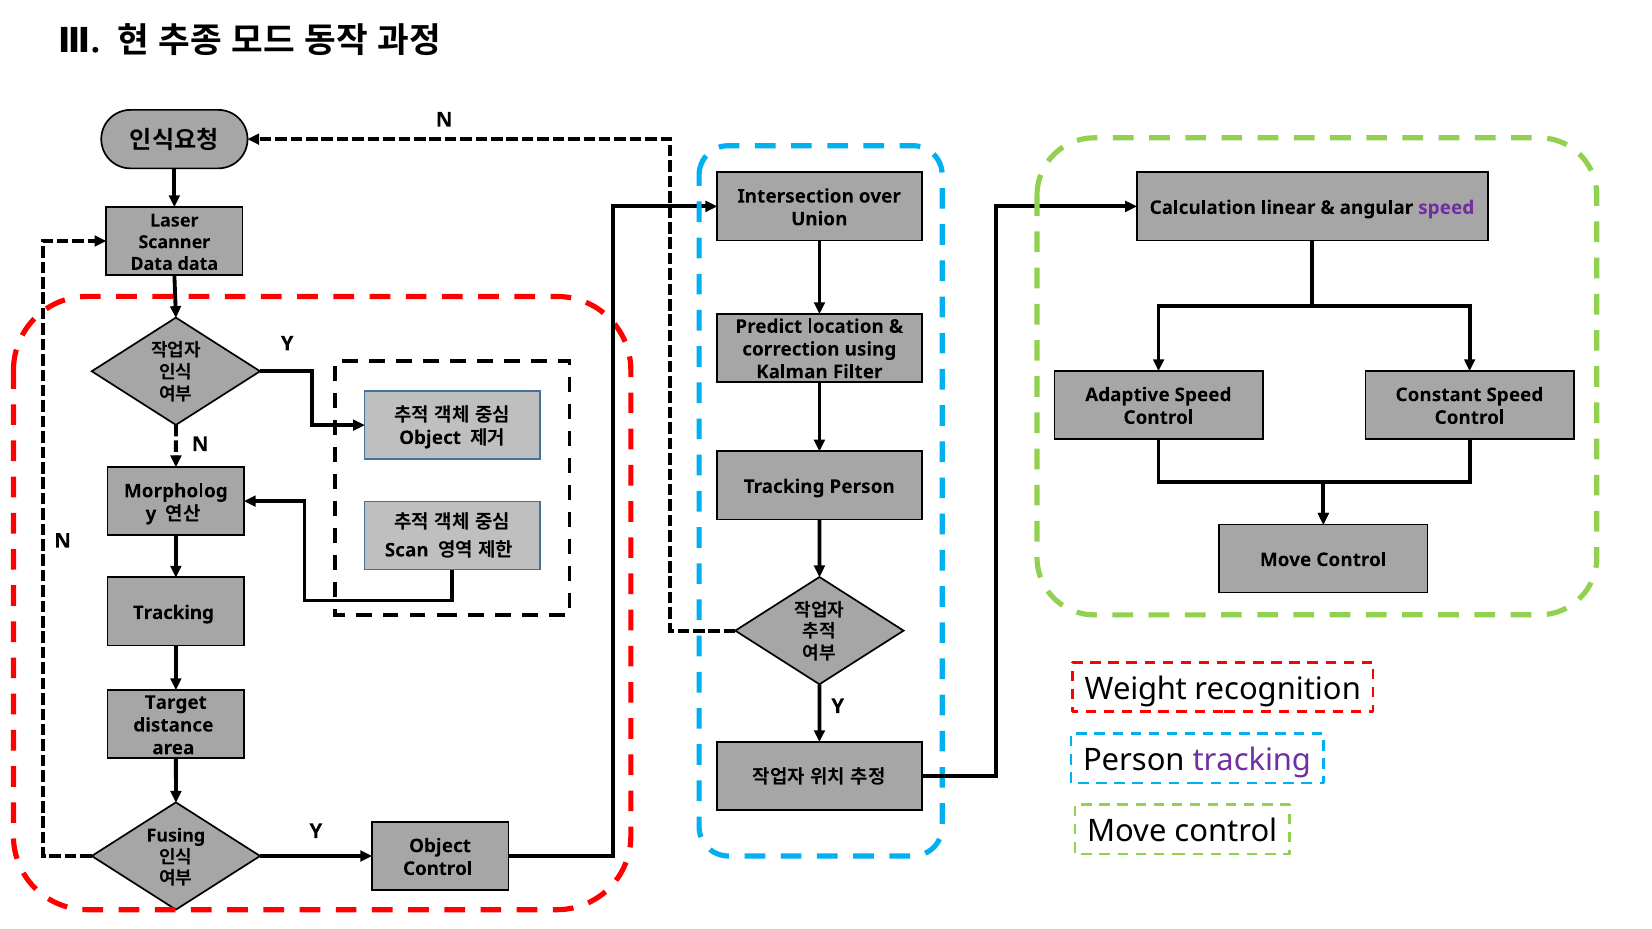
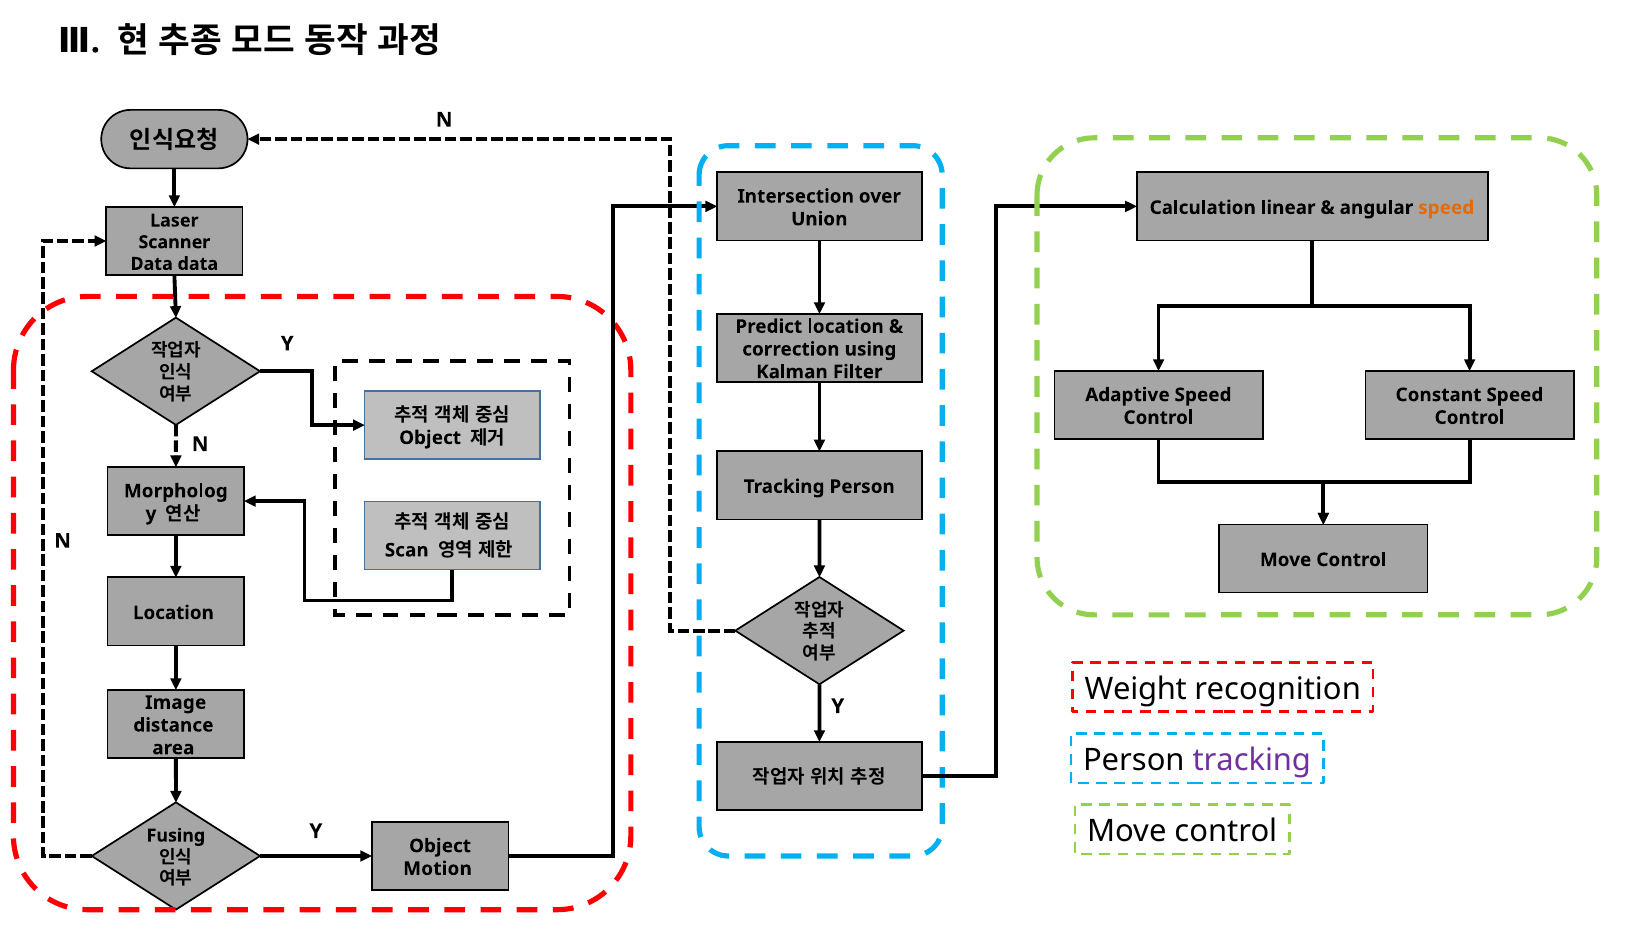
speed colour: purple -> orange (1446, 208)
Tracking: Tracking -> Location (173, 613)
Target: Target -> Image (176, 703)
Control: Control -> Motion (438, 869)
